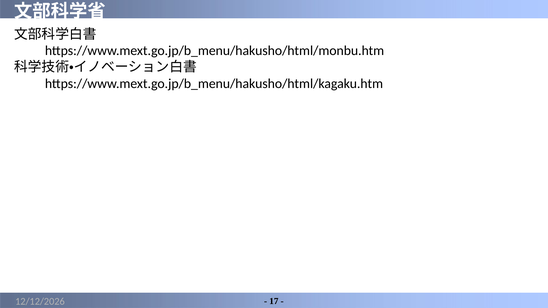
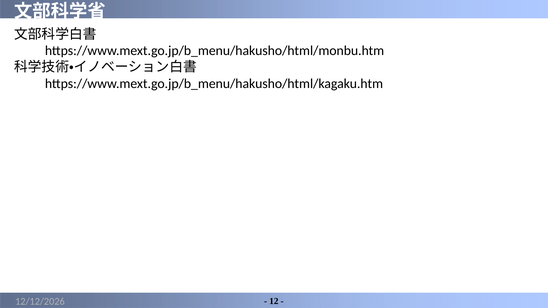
17: 17 -> 12 (274, 301)
